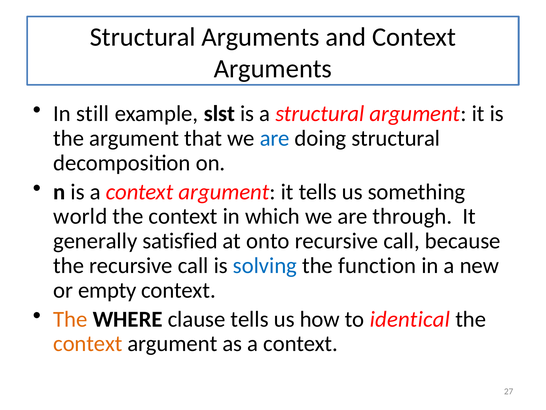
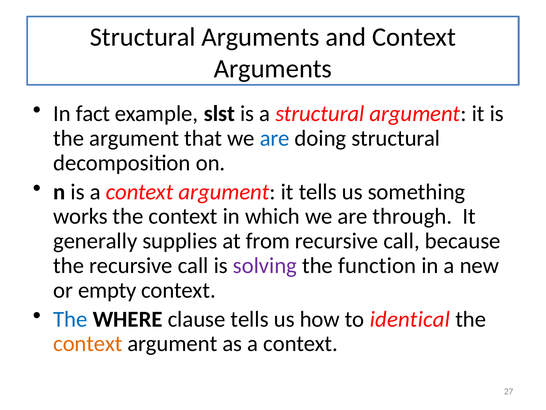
still: still -> fact (93, 114)
world: world -> works (80, 216)
satisfied: satisfied -> supplies (180, 241)
onto: onto -> from (268, 241)
solving colour: blue -> purple (265, 265)
The colour: orange -> blue (70, 319)
